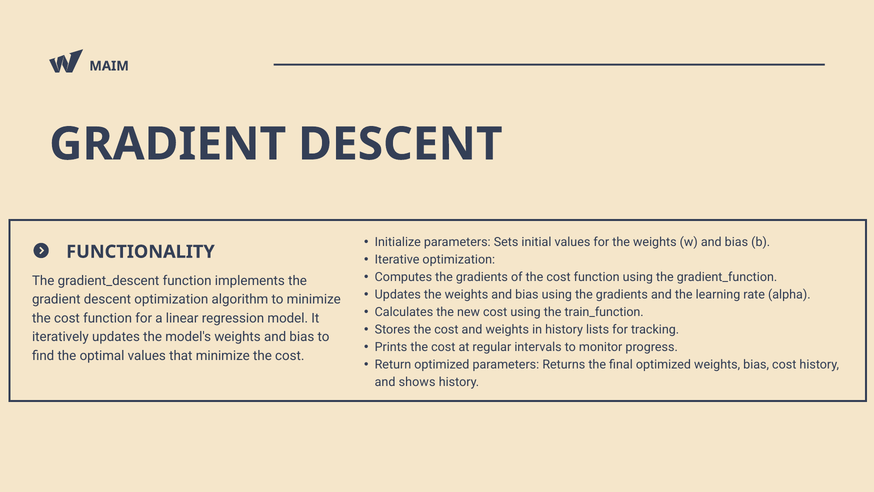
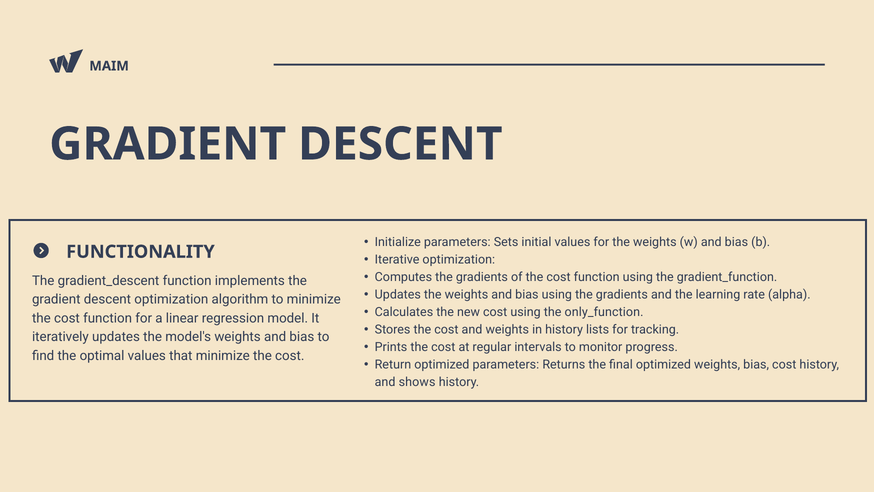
train_function: train_function -> only_function (604, 312)
